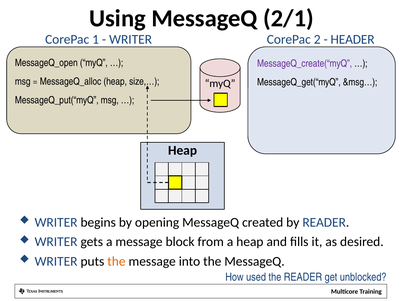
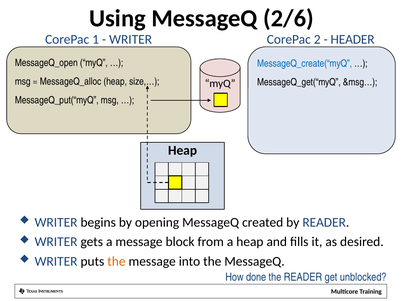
2/1: 2/1 -> 2/6 (288, 18)
MessageQ_create(“myQ colour: purple -> blue (305, 64)
used: used -> done (256, 277)
